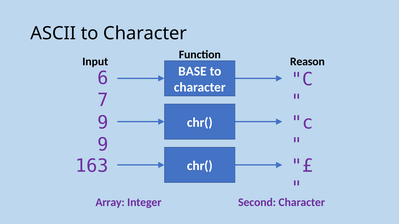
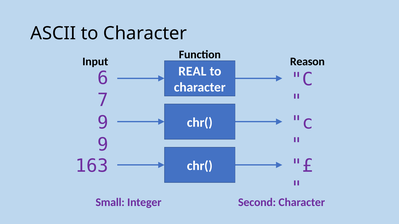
BASE: BASE -> REAL (192, 71)
Array: Array -> Small (110, 203)
